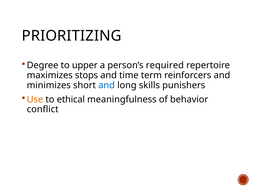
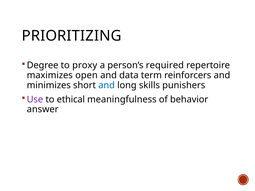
upper: upper -> proxy (85, 65)
stops: stops -> open (86, 75)
time: time -> data (129, 75)
Use colour: orange -> purple (35, 100)
conflict: conflict -> answer (43, 109)
